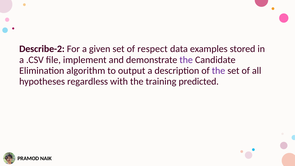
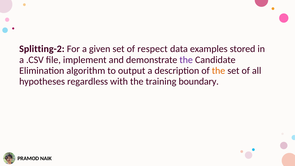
Describe-2: Describe-2 -> Splitting-2 (42, 49)
the colour: purple -> orange (219, 71)
predicted: predicted -> boundary (199, 81)
